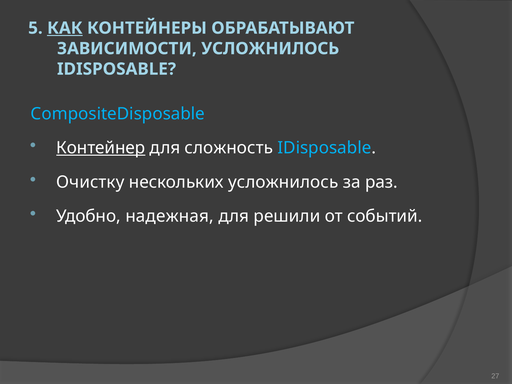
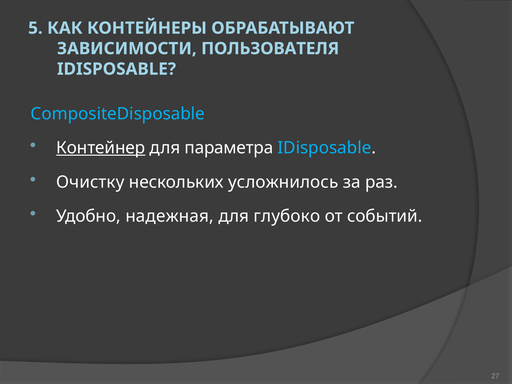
КАК underline: present -> none (65, 28)
ЗАВИСИМОСТИ УСЛОЖНИЛОСЬ: УСЛОЖНИЛОСЬ -> ПОЛЬЗОВАТЕЛЯ (270, 49)
сложность: сложность -> параметра (229, 148)
решили: решили -> глубоко (287, 216)
